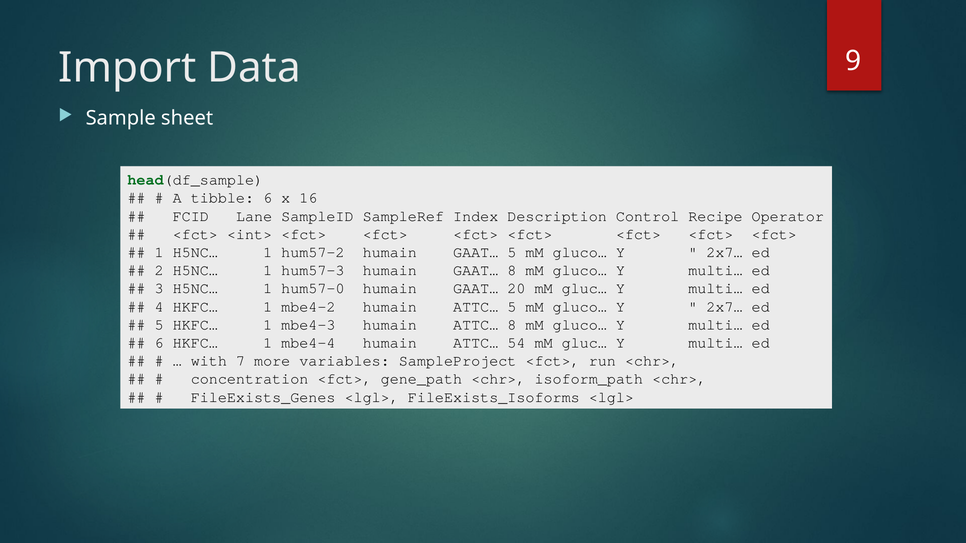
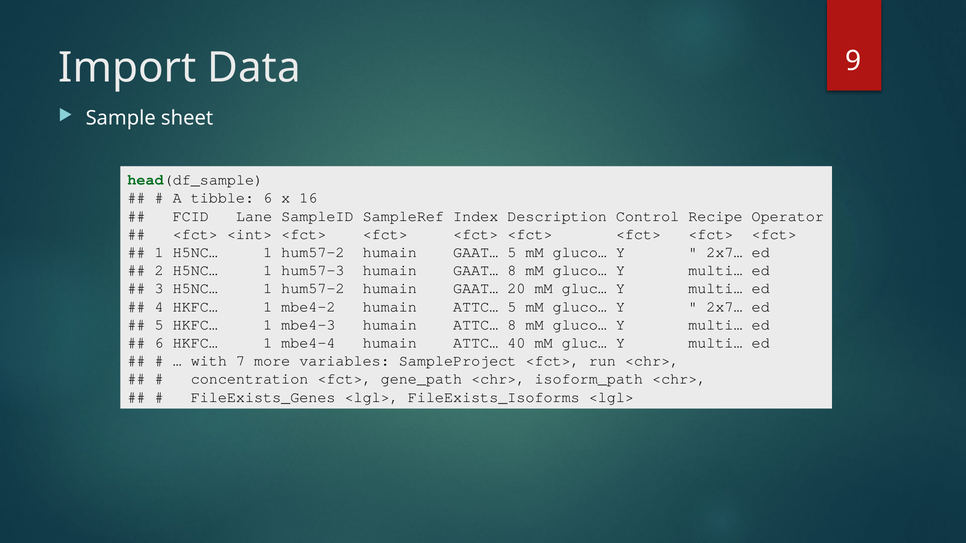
3 H5NC… 1 hum57-0: hum57-0 -> hum57-2 (313, 289)
54: 54 -> 40 (516, 343)
